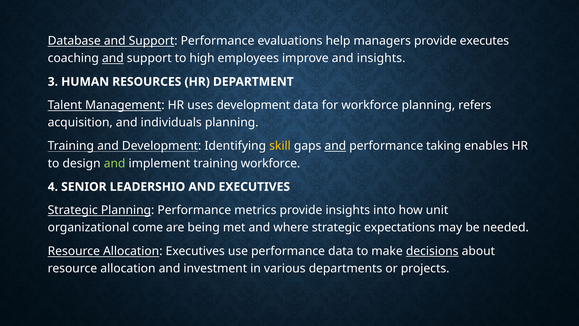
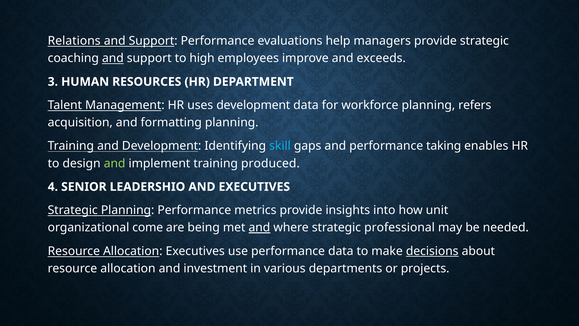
Database: Database -> Relations (74, 41)
provide executes: executes -> strategic (484, 41)
and insights: insights -> exceeds (381, 58)
individuals: individuals -> formatting (171, 122)
skill colour: yellow -> light blue (280, 146)
and underline: present -> none (335, 146)
training workforce: workforce -> produced (270, 163)
and underline: none -> present (259, 227)
expectations: expectations -> professional (400, 227)
